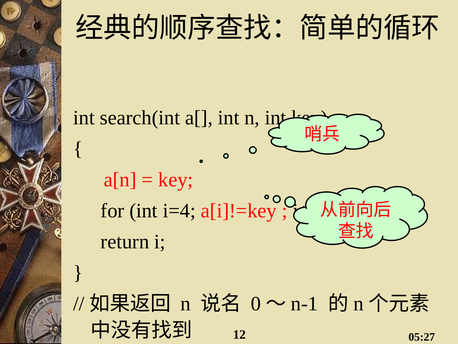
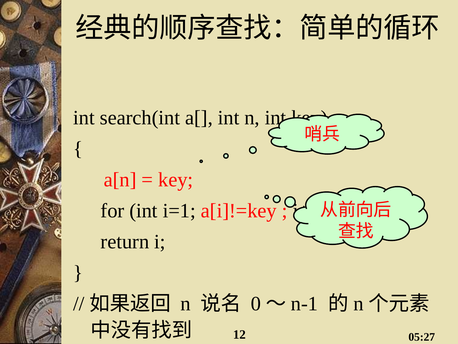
i=4: i=4 -> i=1 (179, 210)
